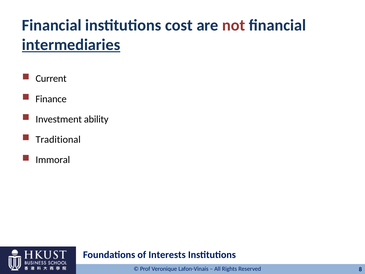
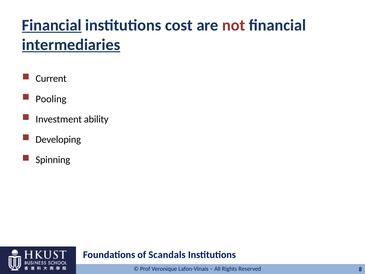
Financial underline: none -> present (52, 25)
Finance: Finance -> Pooling (51, 99)
Traditional: Traditional -> Developing (58, 139)
Immoral: Immoral -> Spinning (53, 160)
Interests: Interests -> Scandals (167, 254)
